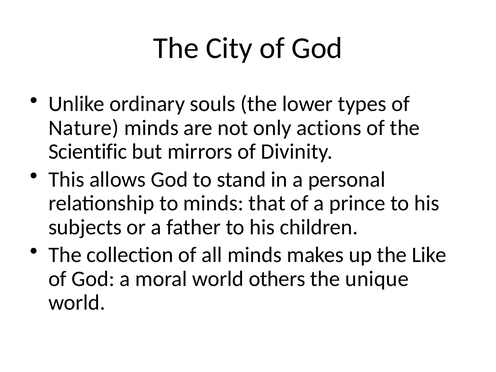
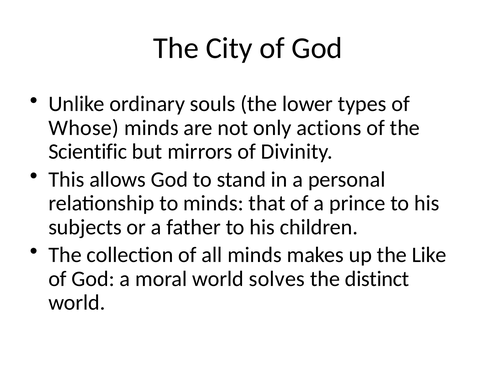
Nature: Nature -> Whose (84, 128)
others: others -> solves (277, 279)
unique: unique -> distinct (377, 279)
